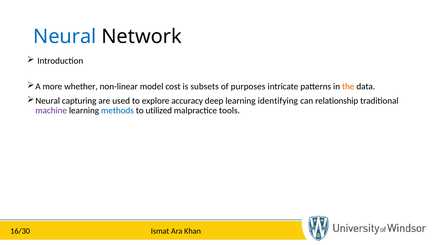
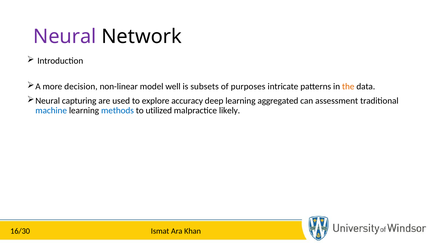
Neural colour: blue -> purple (65, 37)
whether: whether -> decision (81, 86)
cost: cost -> well (173, 86)
identifying: identifying -> aggregated (278, 101)
relationship: relationship -> assessment (337, 101)
machine colour: purple -> blue (51, 111)
tools: tools -> likely (230, 111)
